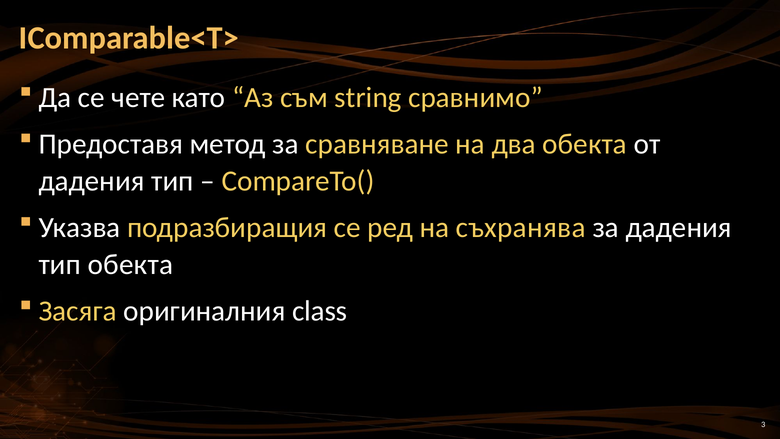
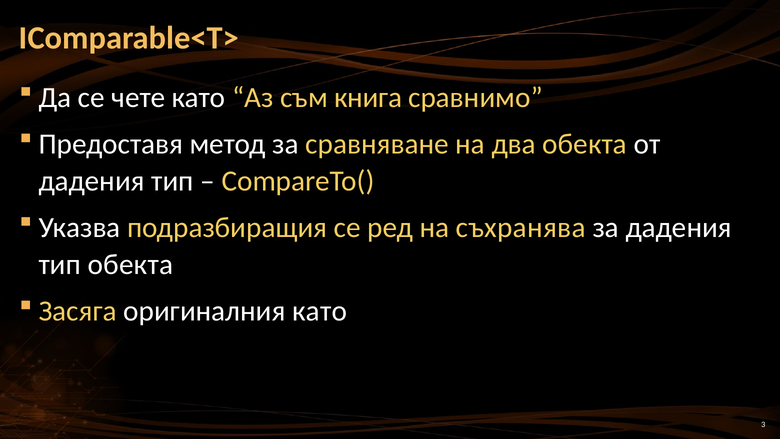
string: string -> книга (368, 97)
оригиналния class: class -> като (320, 311)
